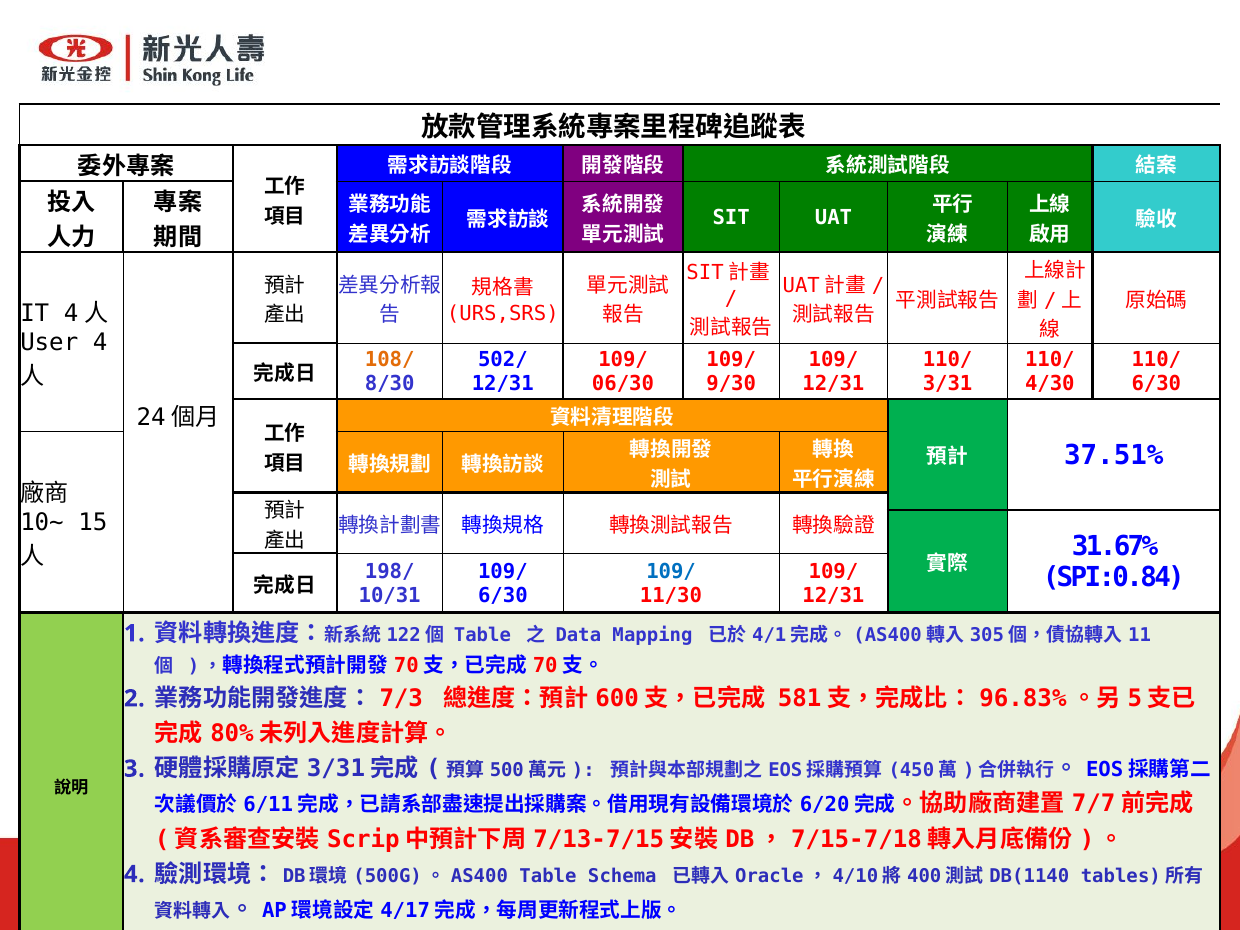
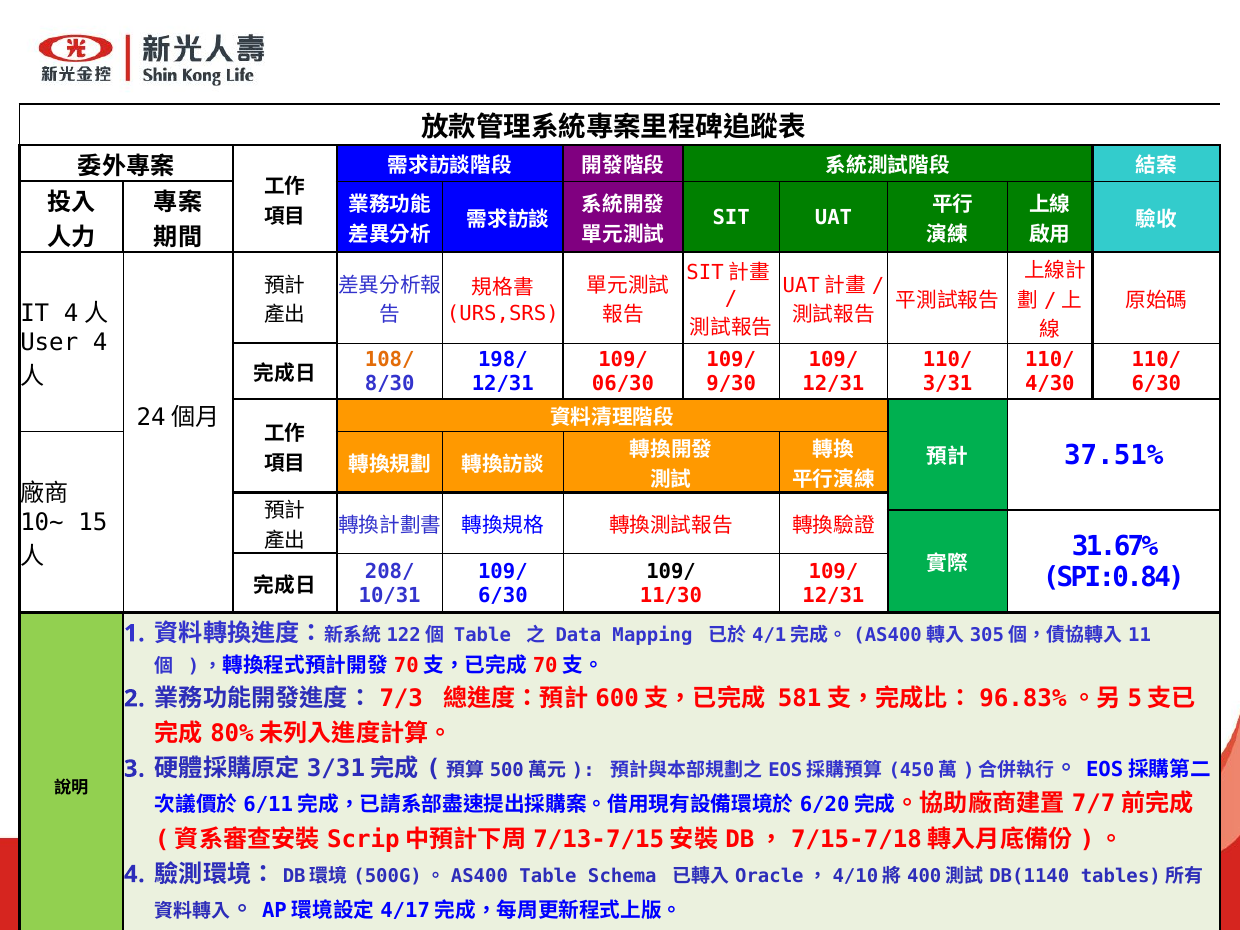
502/: 502/ -> 198/ (503, 360)
198/: 198/ -> 208/ (390, 572)
109/ colour: blue -> black (671, 572)
